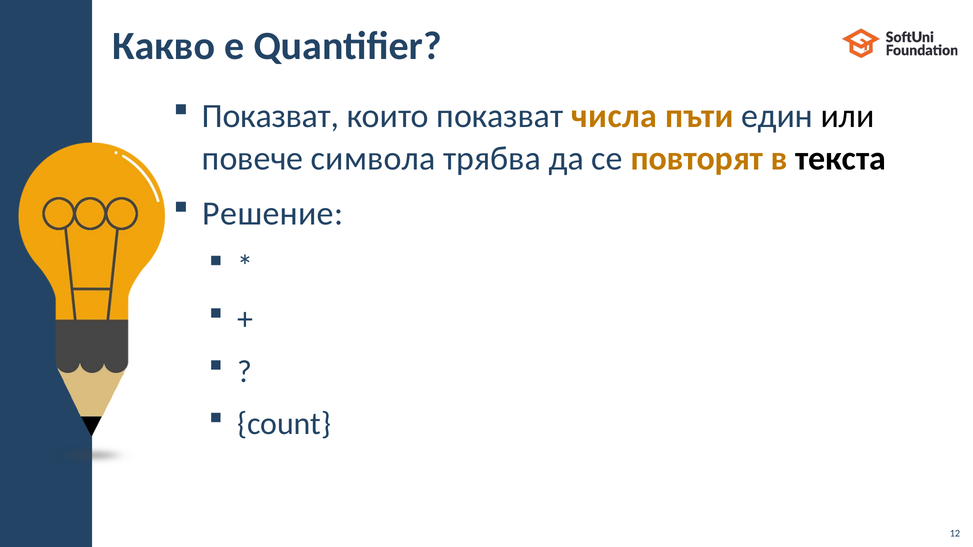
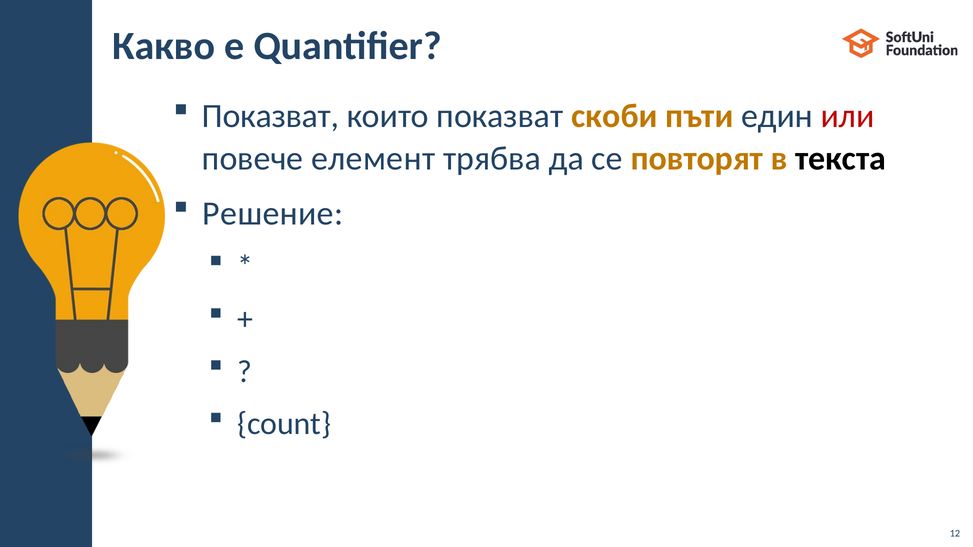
числа: числа -> скоби (614, 116)
или colour: black -> red (848, 116)
символа: символа -> елемент (373, 159)
